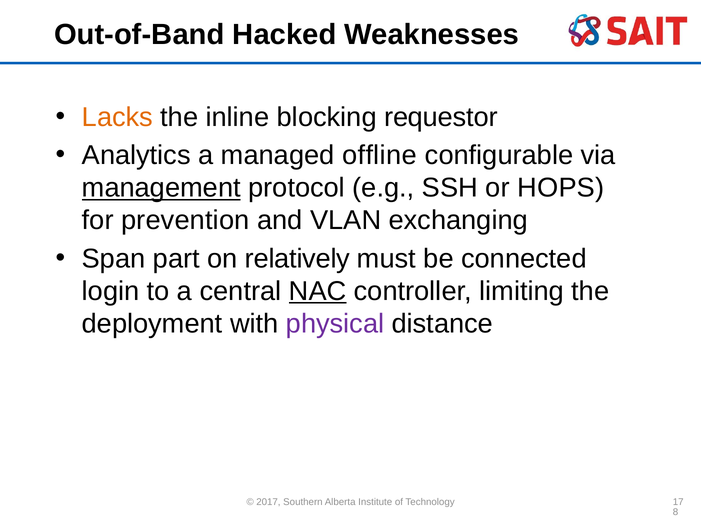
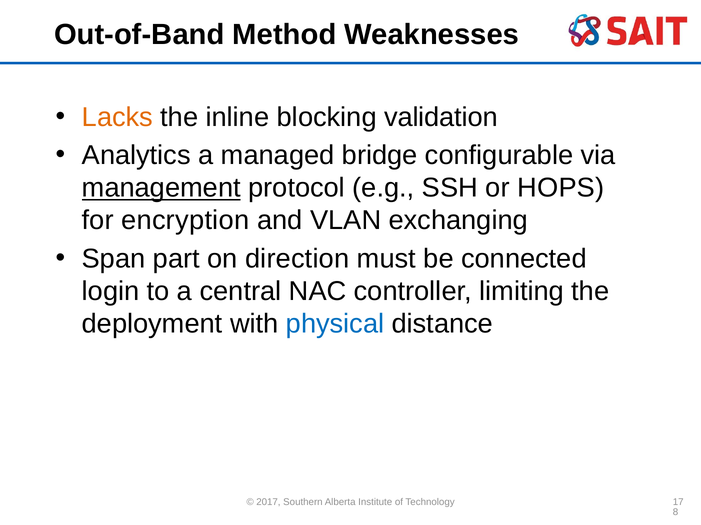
Hacked: Hacked -> Method (284, 35)
requestor: requestor -> validation (441, 117)
offline: offline -> bridge (380, 155)
prevention: prevention -> encryption (185, 221)
relatively: relatively -> direction (297, 259)
NAC underline: present -> none (318, 292)
physical colour: purple -> blue (335, 324)
